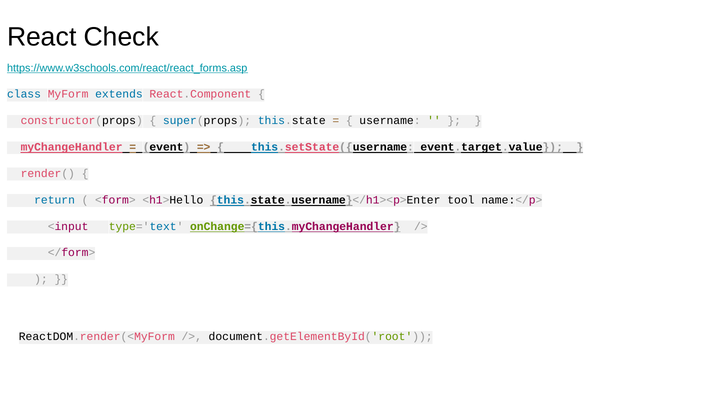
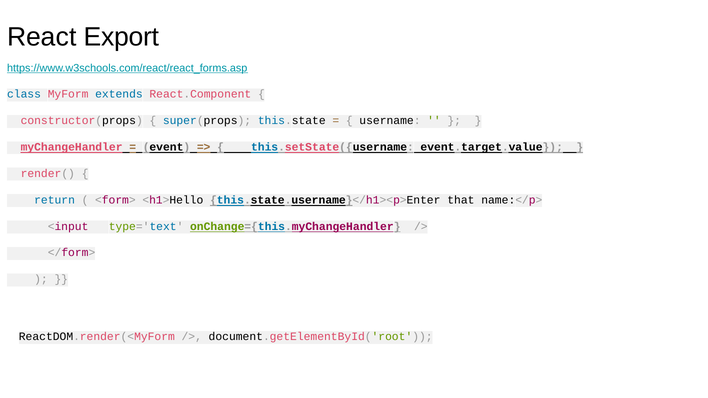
Check: Check -> Export (121, 37)
tool: tool -> that (461, 200)
